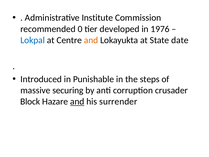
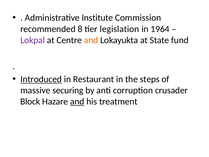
0: 0 -> 8 (80, 29)
developed: developed -> legislation (119, 29)
1976: 1976 -> 1964 (160, 29)
Lokpal colour: blue -> purple (33, 40)
date: date -> fund (180, 40)
Introduced underline: none -> present (41, 79)
Punishable: Punishable -> Restaurant (94, 79)
surrender: surrender -> treatment (118, 101)
